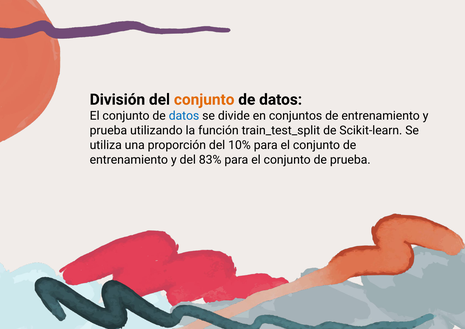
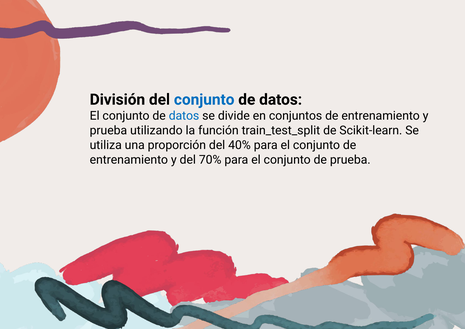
conjunto colour: orange -> blue (204, 100)
10%: 10% -> 40% (239, 145)
83%: 83% -> 70% (210, 160)
